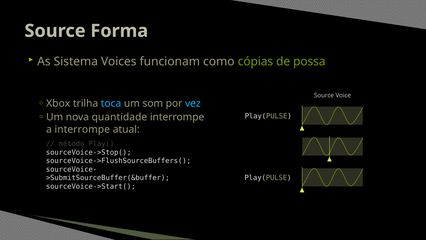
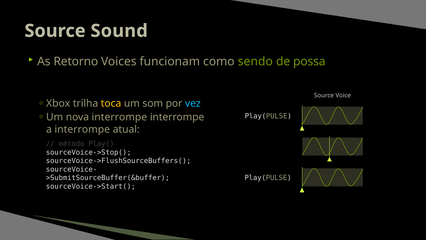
Forma: Forma -> Sound (119, 31)
Sistema: Sistema -> Retorno (76, 61)
cópias: cópias -> sendo (255, 61)
toca colour: light blue -> yellow (111, 103)
nova quantidade: quantidade -> interrompe (119, 117)
